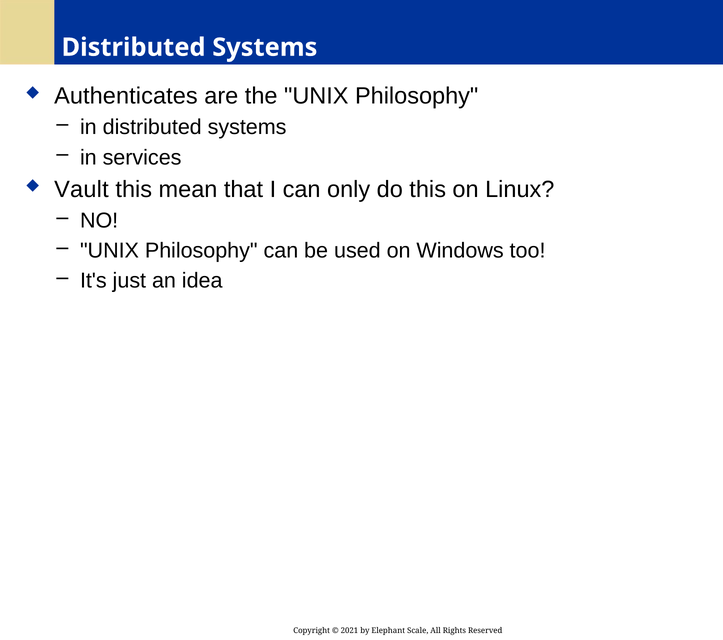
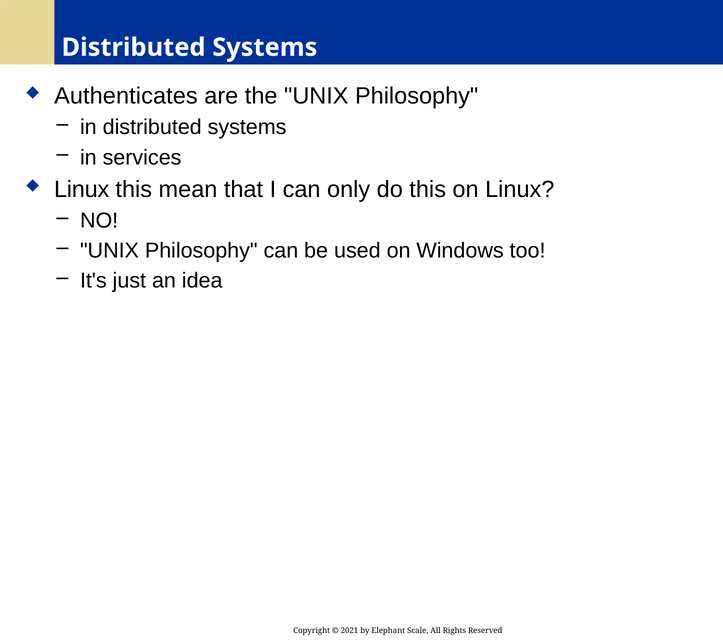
Vault: Vault -> Linux (82, 189)
